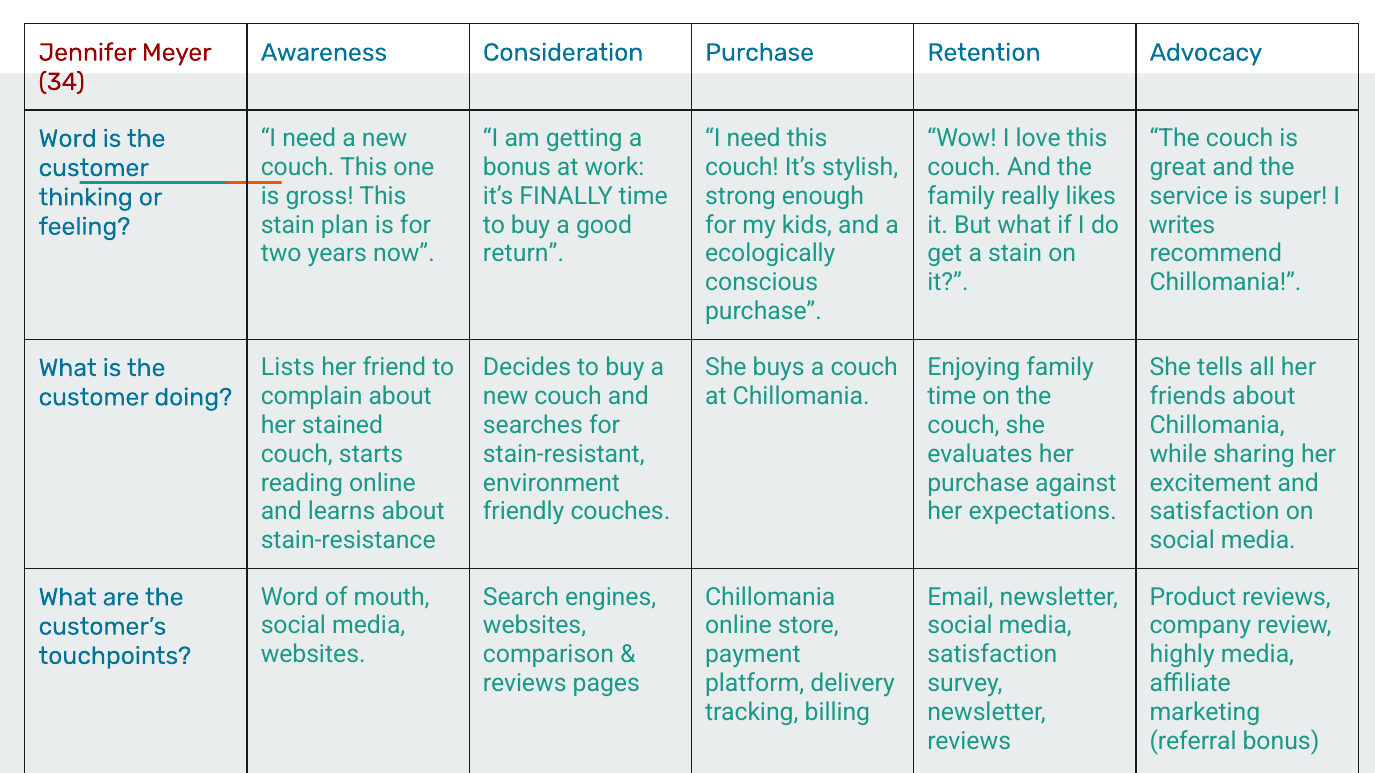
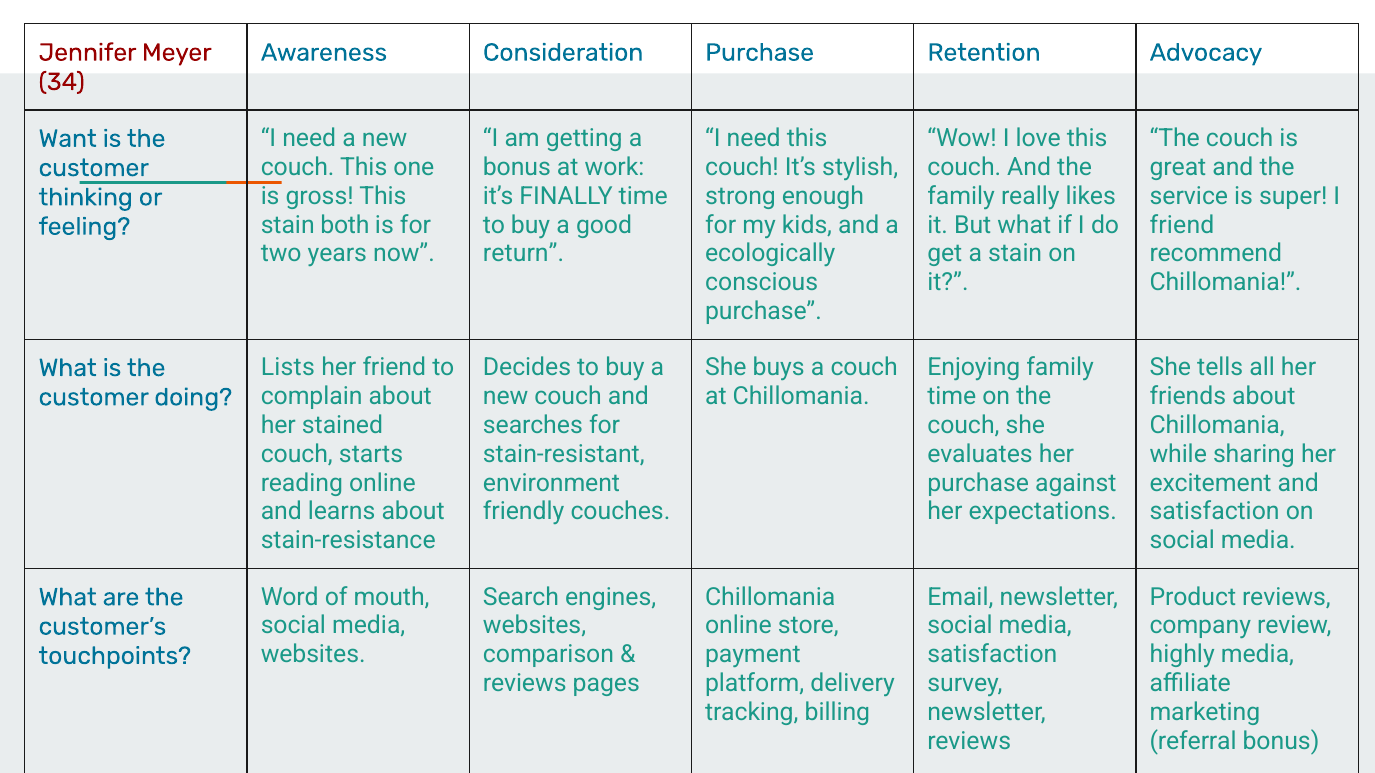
Word: Word -> Want (68, 139)
plan: plan -> both (345, 225)
writes: writes -> friend (1182, 225)
